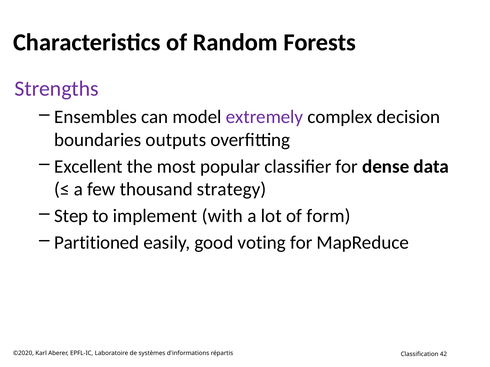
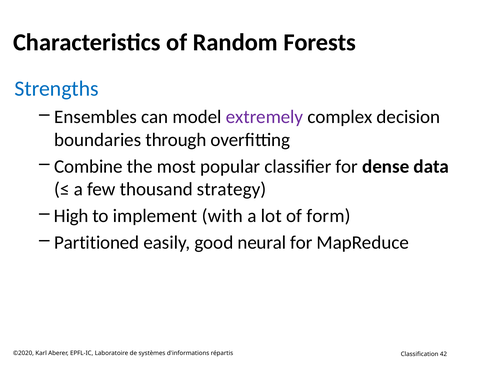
Strengths colour: purple -> blue (57, 89)
outputs: outputs -> through (176, 140)
Excellent: Excellent -> Combine (88, 167)
Step: Step -> High (71, 216)
voting: voting -> neural (262, 243)
